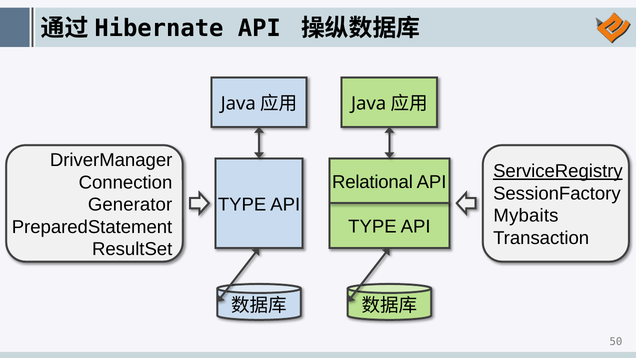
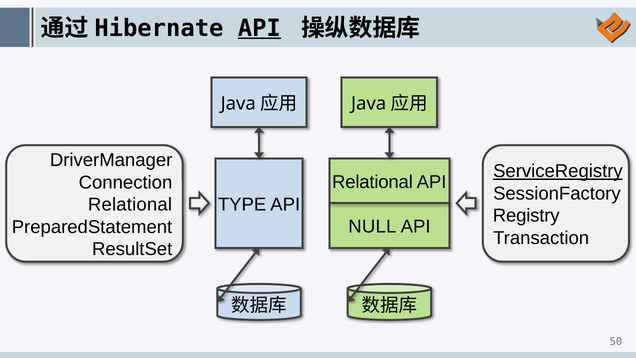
API underline: none -> present (259, 28)
Generator: Generator -> Relational (130, 205)
Mybaits: Mybaits -> Registry (526, 216)
TYPE: TYPE -> NULL (372, 227)
